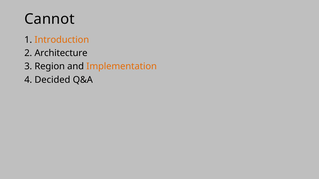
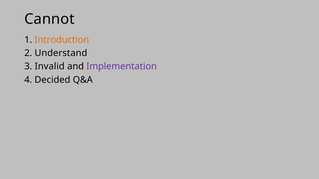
Architecture: Architecture -> Understand (61, 53)
Region: Region -> Invalid (50, 67)
Implementation colour: orange -> purple (122, 67)
